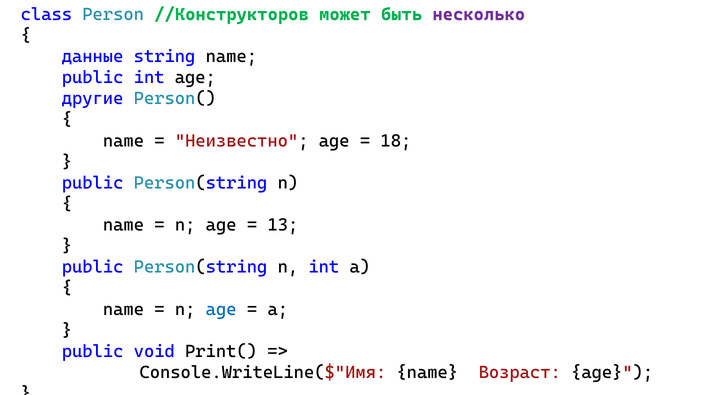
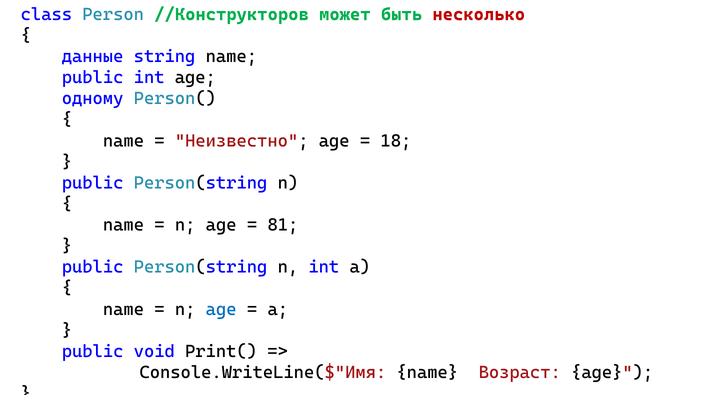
несколько colour: purple -> red (479, 14)
другие: другие -> одному (93, 99)
13: 13 -> 81 (283, 225)
